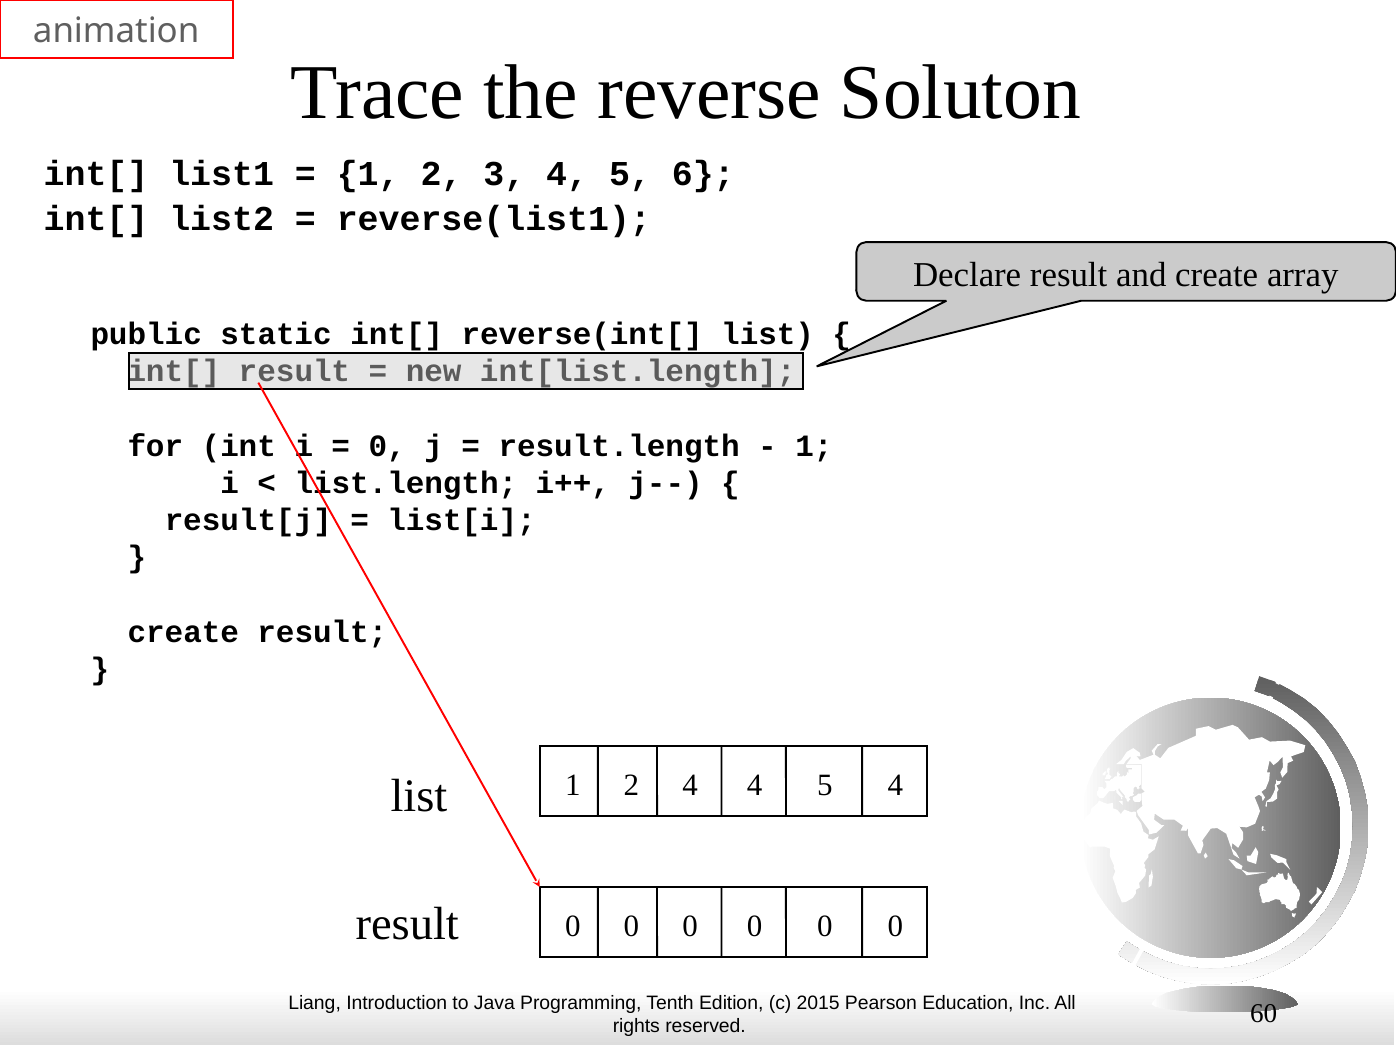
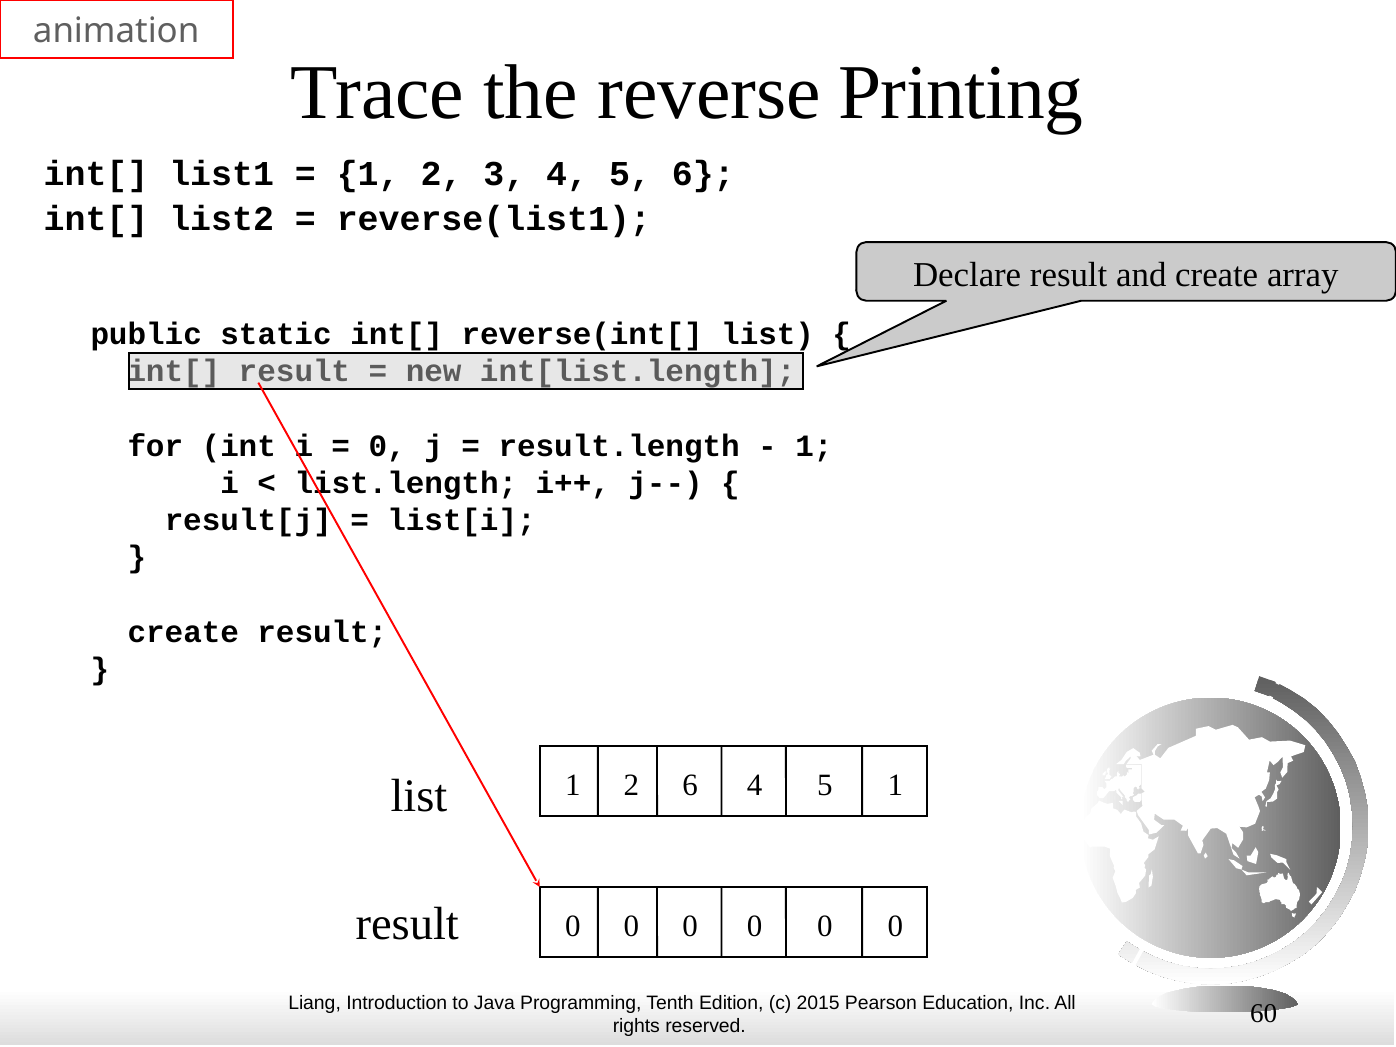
Soluton: Soluton -> Printing (961, 93)
2 4: 4 -> 6 (690, 786)
5 4: 4 -> 1 (895, 786)
